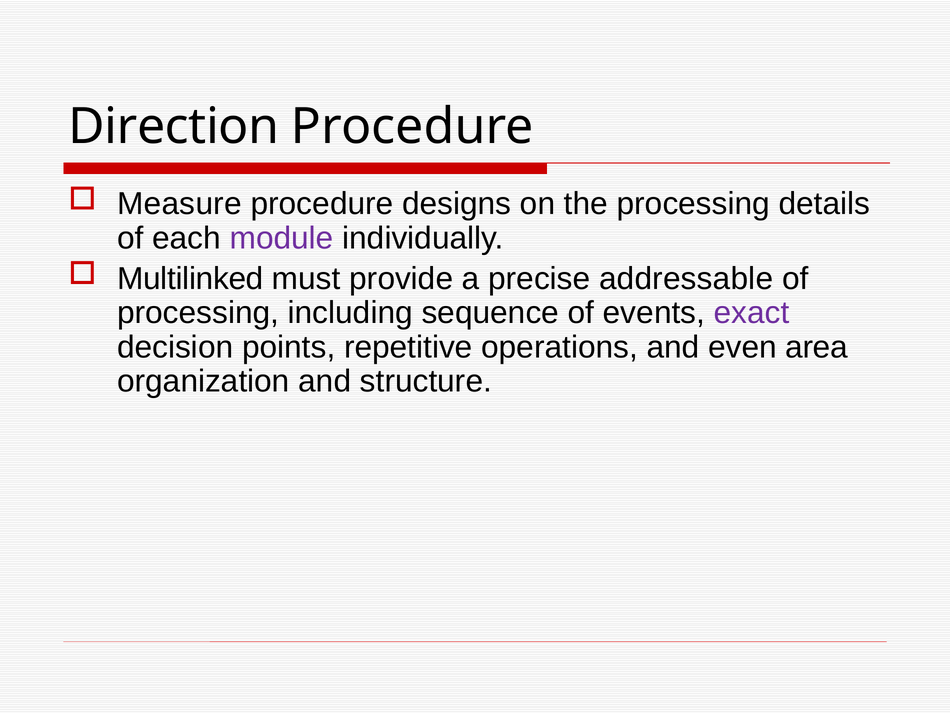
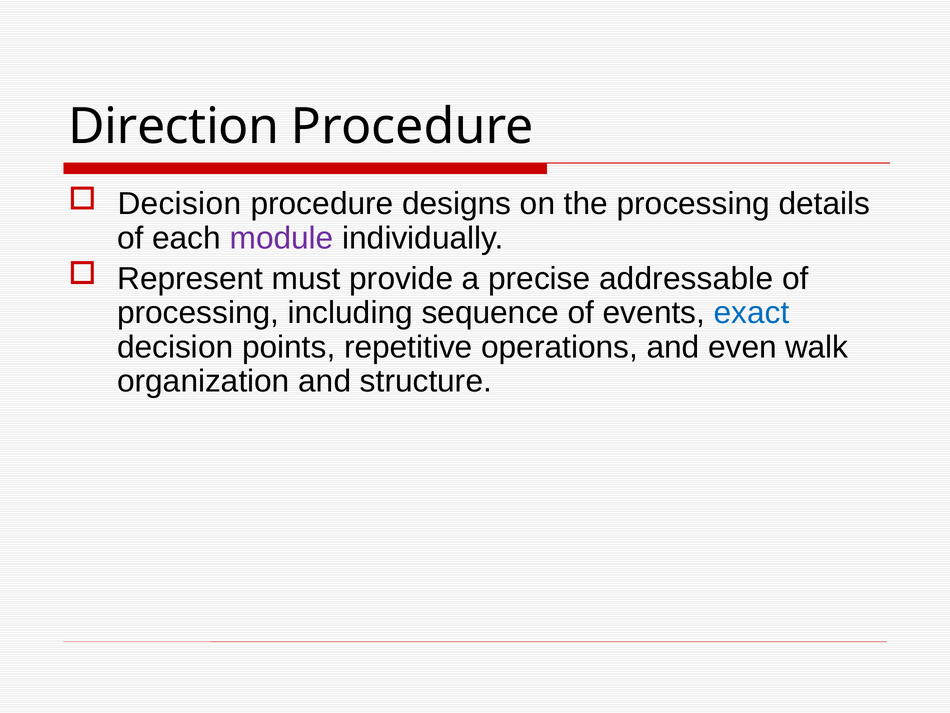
Measure: Measure -> Decision (179, 204)
Multilinked: Multilinked -> Represent (190, 278)
exact colour: purple -> blue (752, 313)
area: area -> walk (817, 347)
